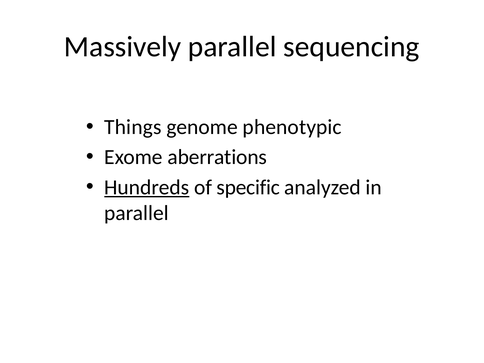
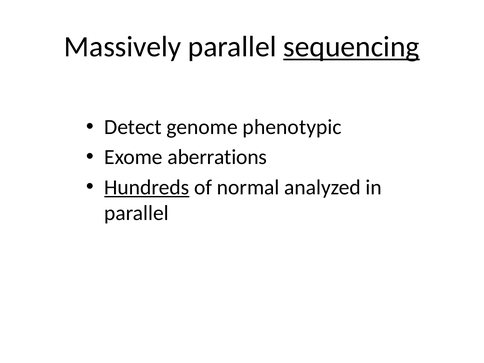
sequencing underline: none -> present (351, 47)
Things: Things -> Detect (133, 127)
specific: specific -> normal (248, 187)
